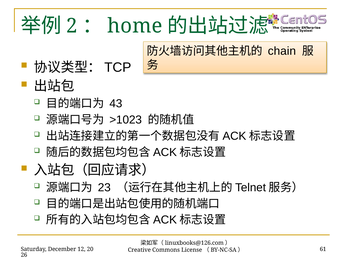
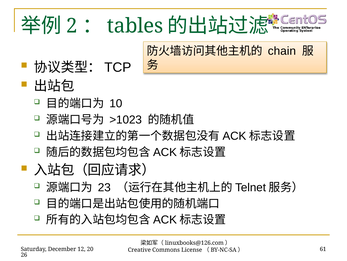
home: home -> tables (135, 26)
43: 43 -> 10 (116, 103)
